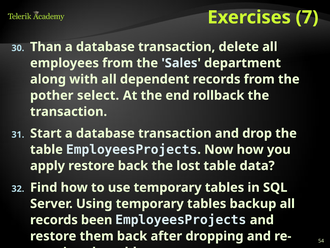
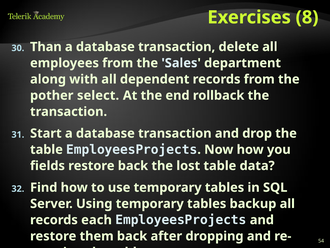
7: 7 -> 8 (307, 17)
apply: apply -> fields (47, 165)
been: been -> each (97, 220)
